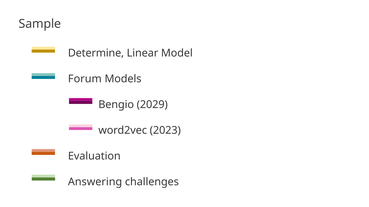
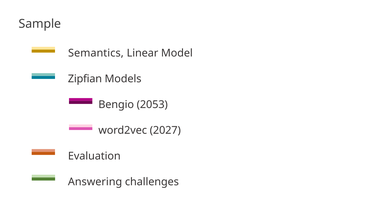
Determine: Determine -> Semantics (96, 53)
Forum: Forum -> Zipfian (85, 79)
2029: 2029 -> 2053 (152, 105)
2023: 2023 -> 2027 (165, 131)
